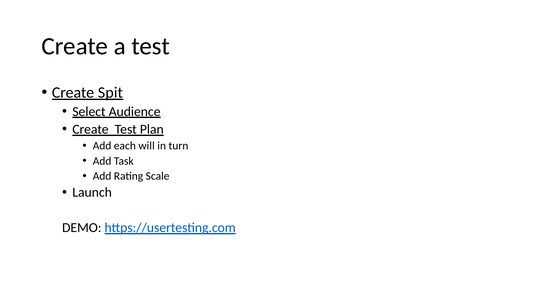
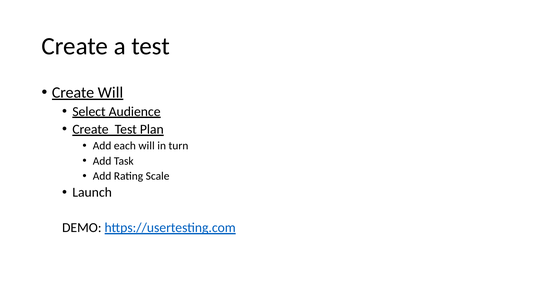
Create Spit: Spit -> Will (110, 93)
